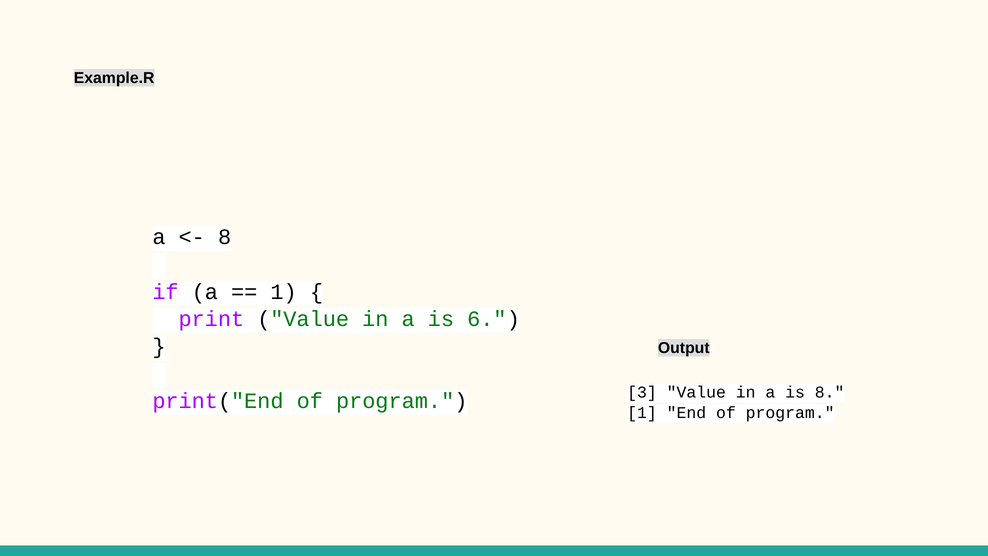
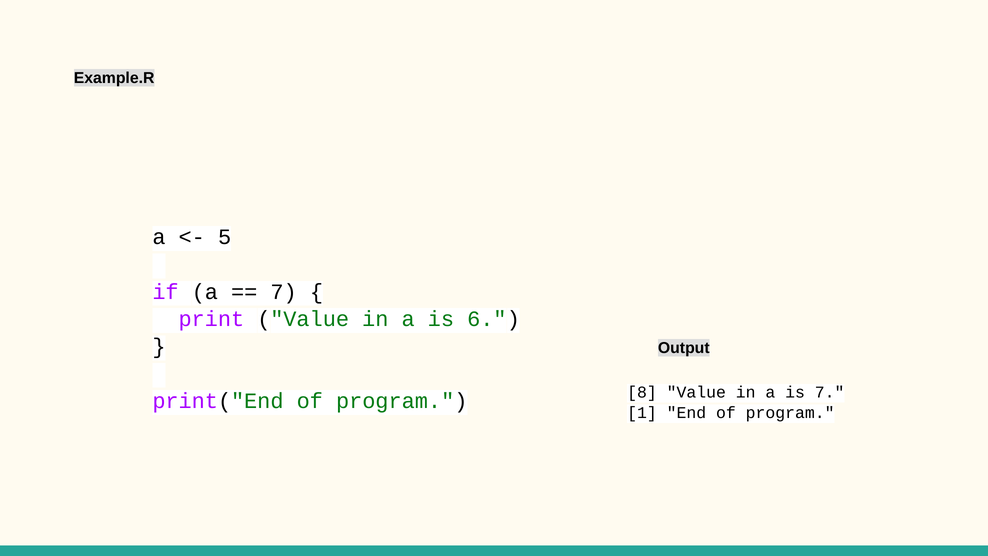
8: 8 -> 5 (225, 237)
1: 1 -> 7 (284, 292)
3: 3 -> 8 (642, 392)
is 8: 8 -> 7 (830, 392)
